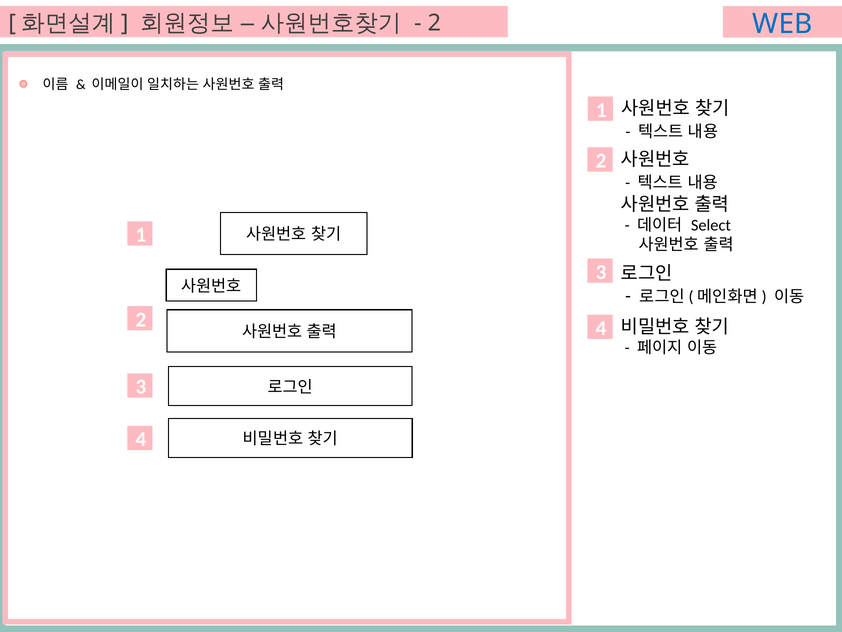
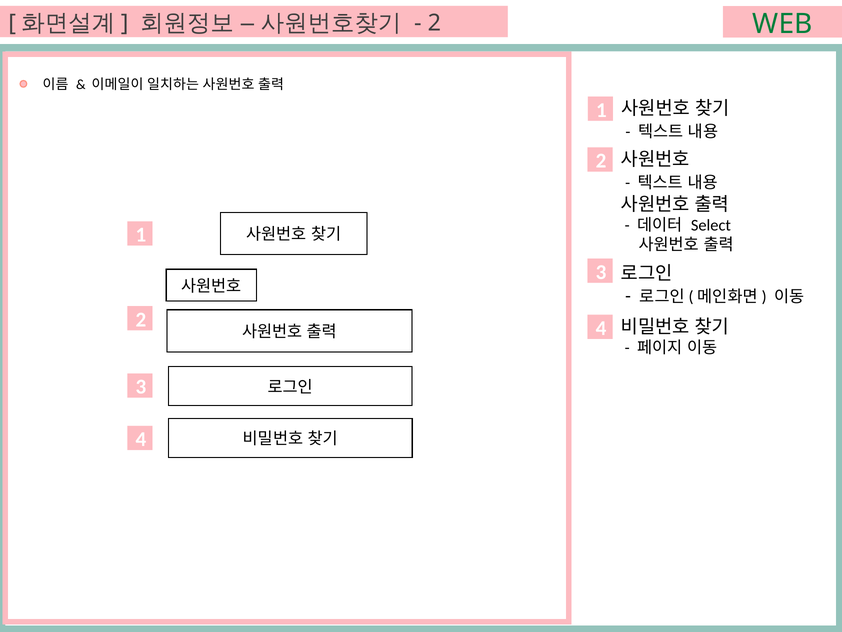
WEB colour: blue -> green (782, 24)
